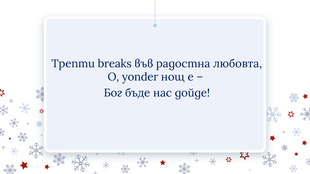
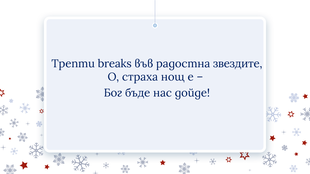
любовта: любовта -> звездите (238, 64)
yonder: yonder -> страха (140, 77)
